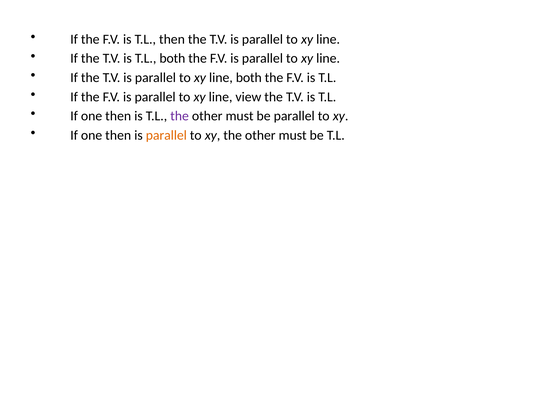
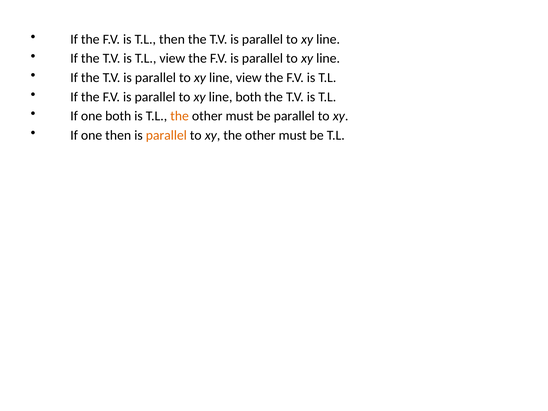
T.L both: both -> view (172, 58)
line both: both -> view (249, 78)
line view: view -> both (248, 97)
then: then -> both (118, 116)
the colour: purple -> orange (180, 116)
